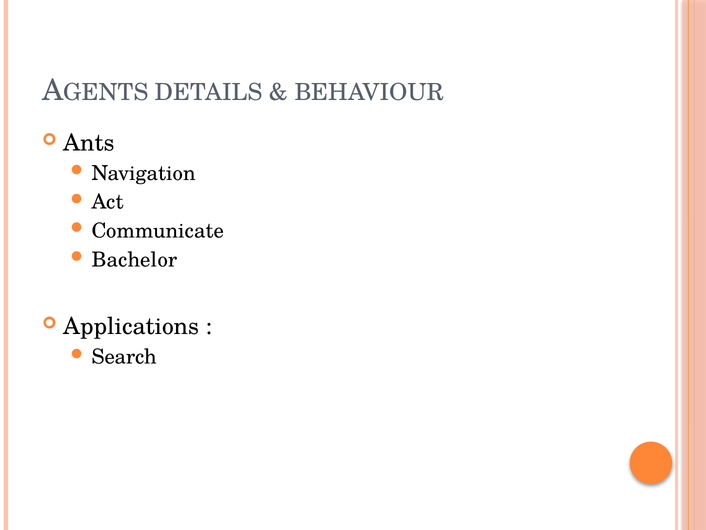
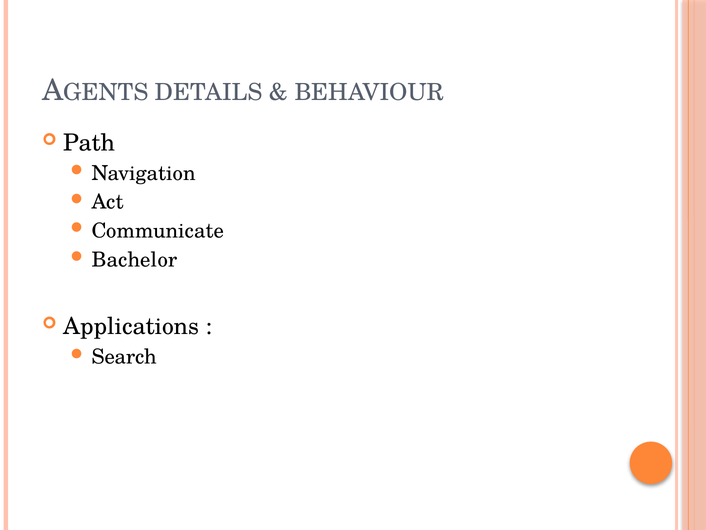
Ants: Ants -> Path (89, 143)
